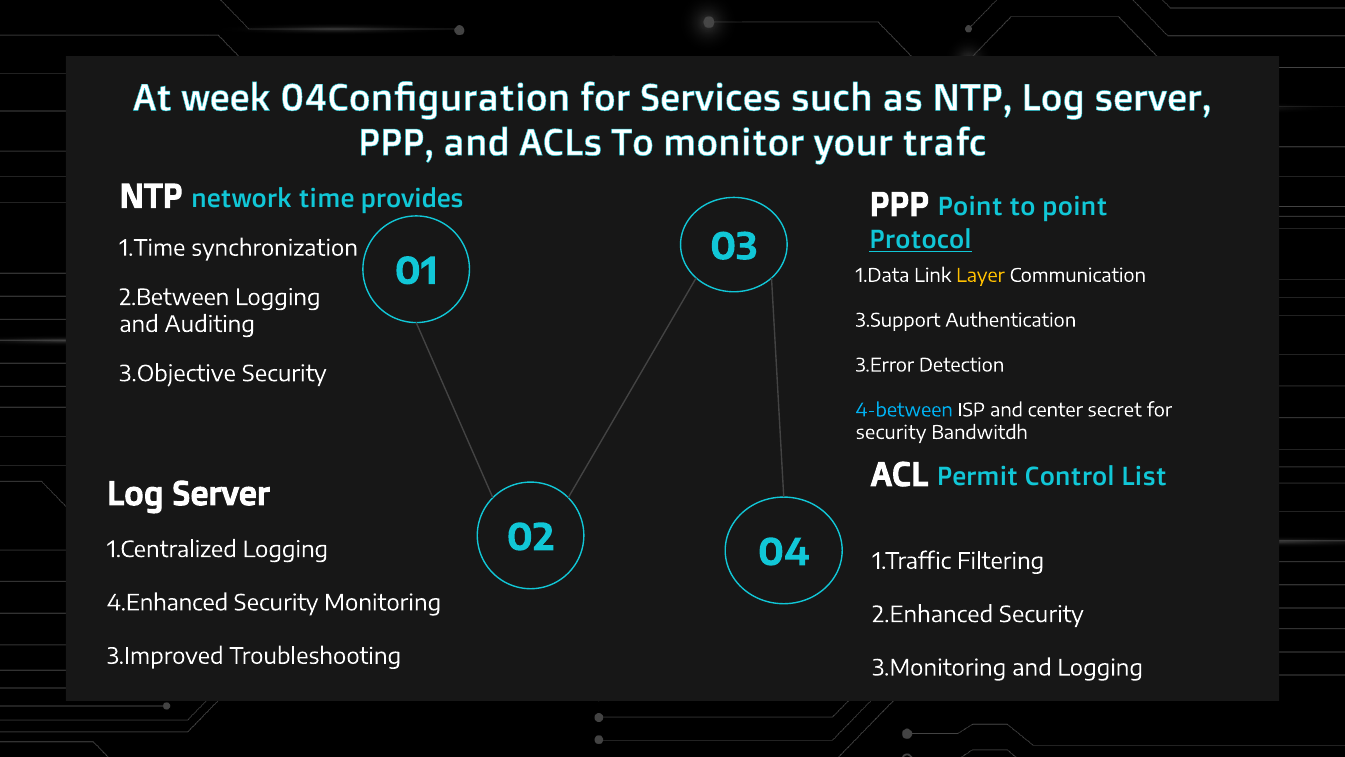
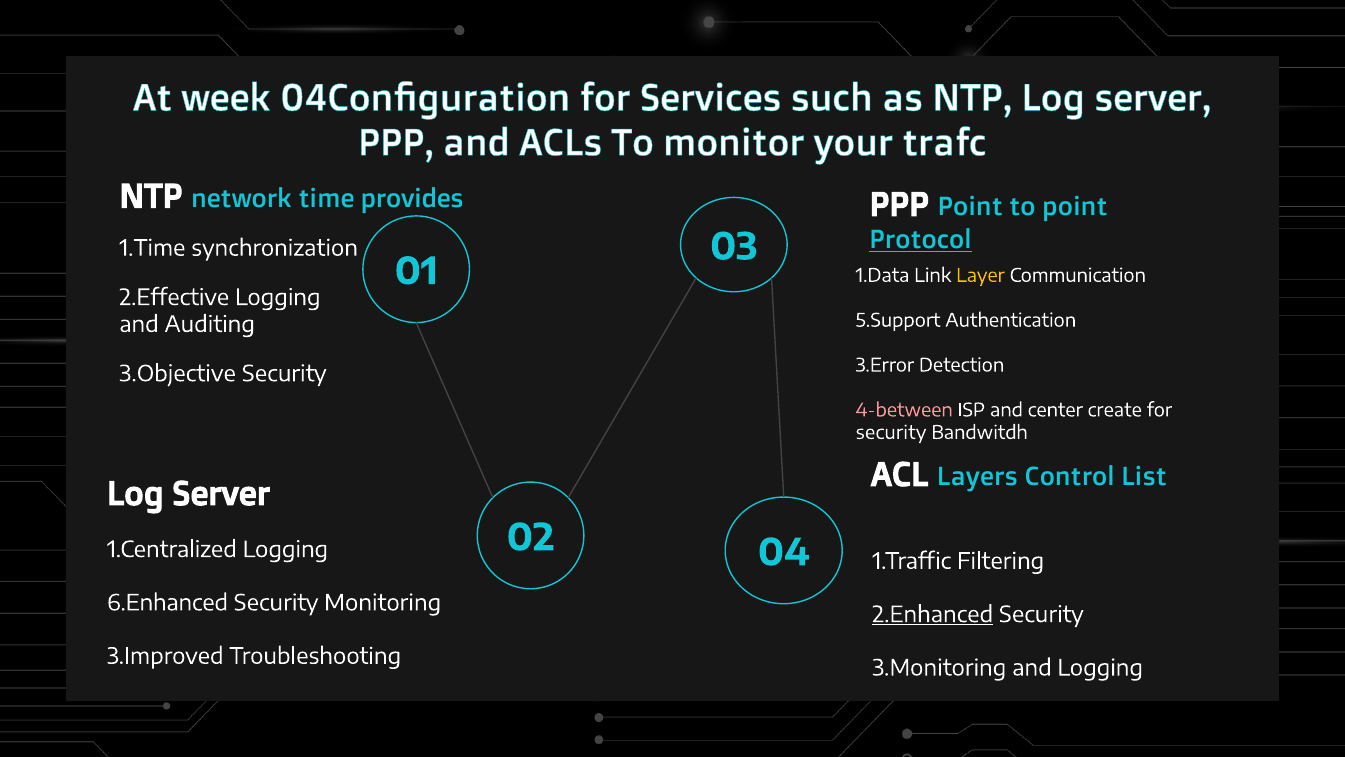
2.Between: 2.Between -> 2.Effective (174, 298)
3.Support: 3.Support -> 5.Support (898, 320)
4-between colour: light blue -> pink (904, 410)
secret: secret -> create (1115, 410)
Permit: Permit -> Layers (977, 477)
4.Enhanced: 4.Enhanced -> 6.Enhanced (167, 603)
2.Enhanced underline: none -> present (933, 614)
